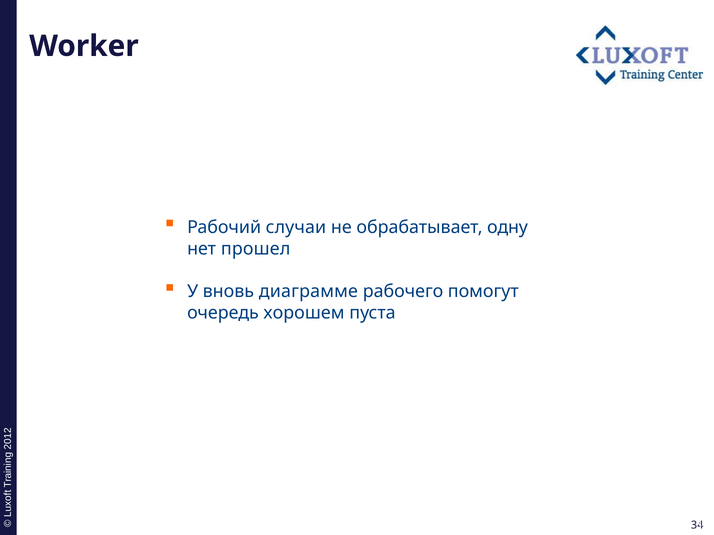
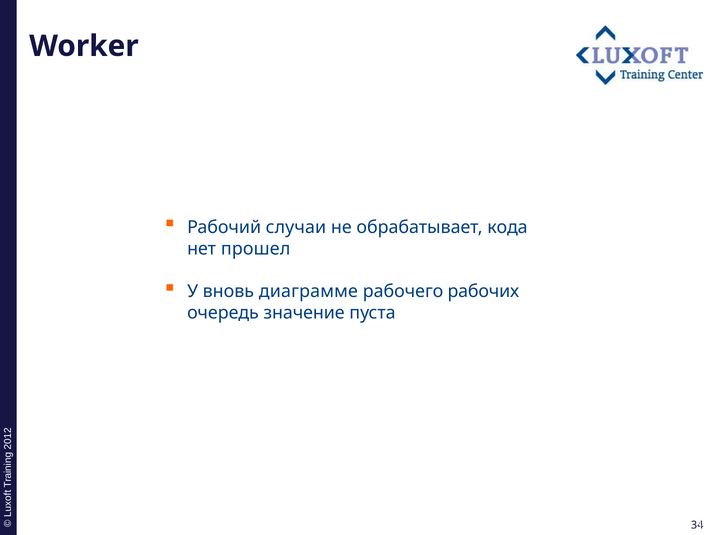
одну: одну -> кода (507, 228)
помогут: помогут -> рабочих (483, 292)
хорошем: хорошем -> значение (304, 313)
